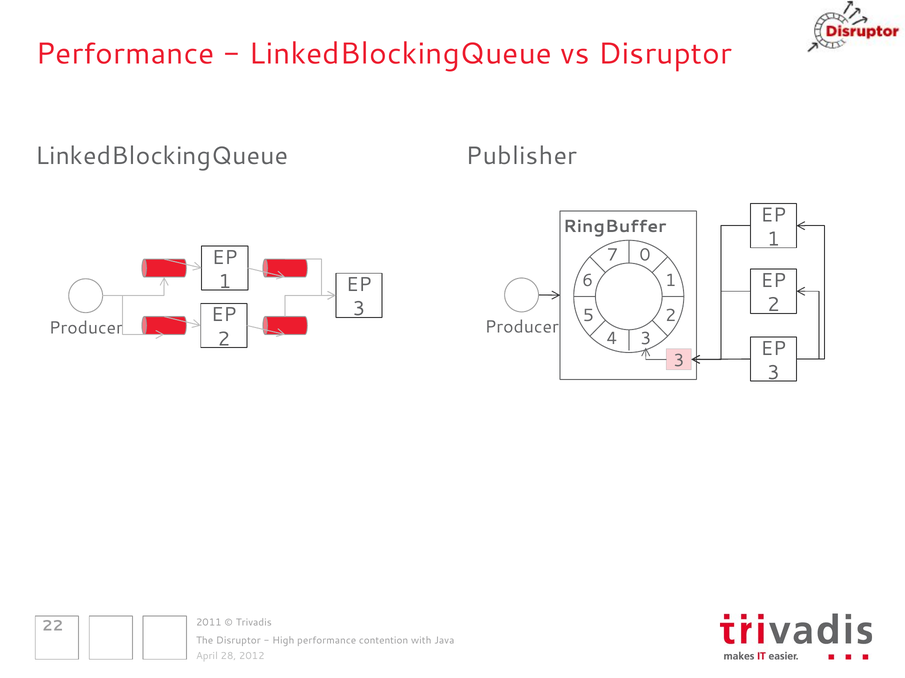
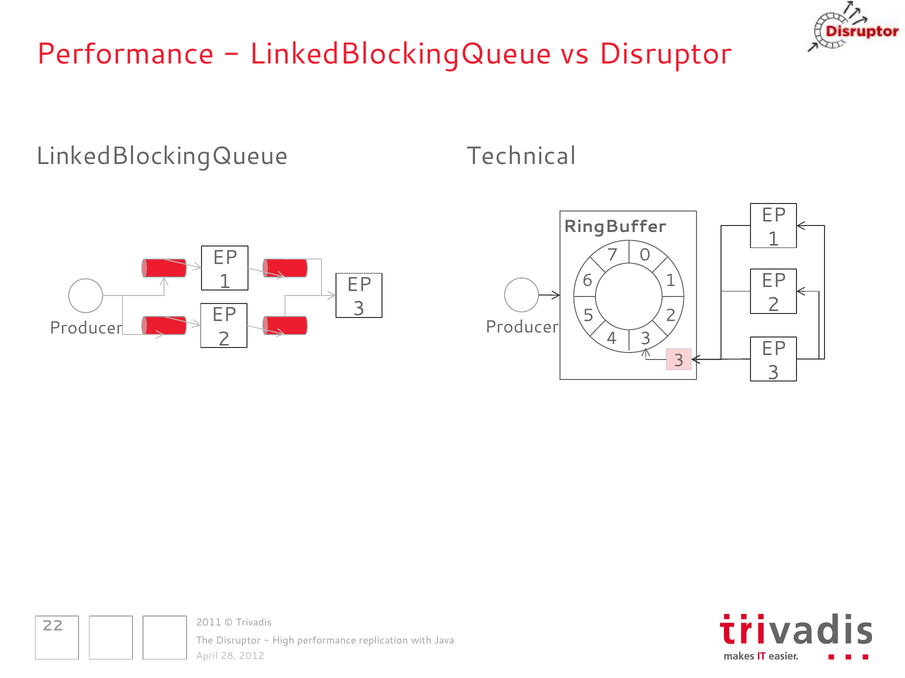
Publisher: Publisher -> Technical (522, 156)
contention: contention -> replication (384, 641)
